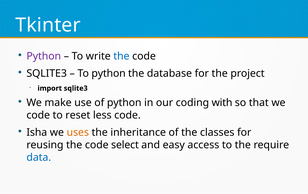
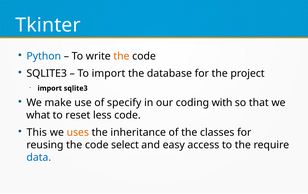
Python colour: purple -> blue (44, 56)
the colour: blue -> orange (121, 56)
To python: python -> import (108, 73)
of python: python -> specify (124, 103)
code: code -> what (38, 115)
Isha: Isha -> This (37, 132)
